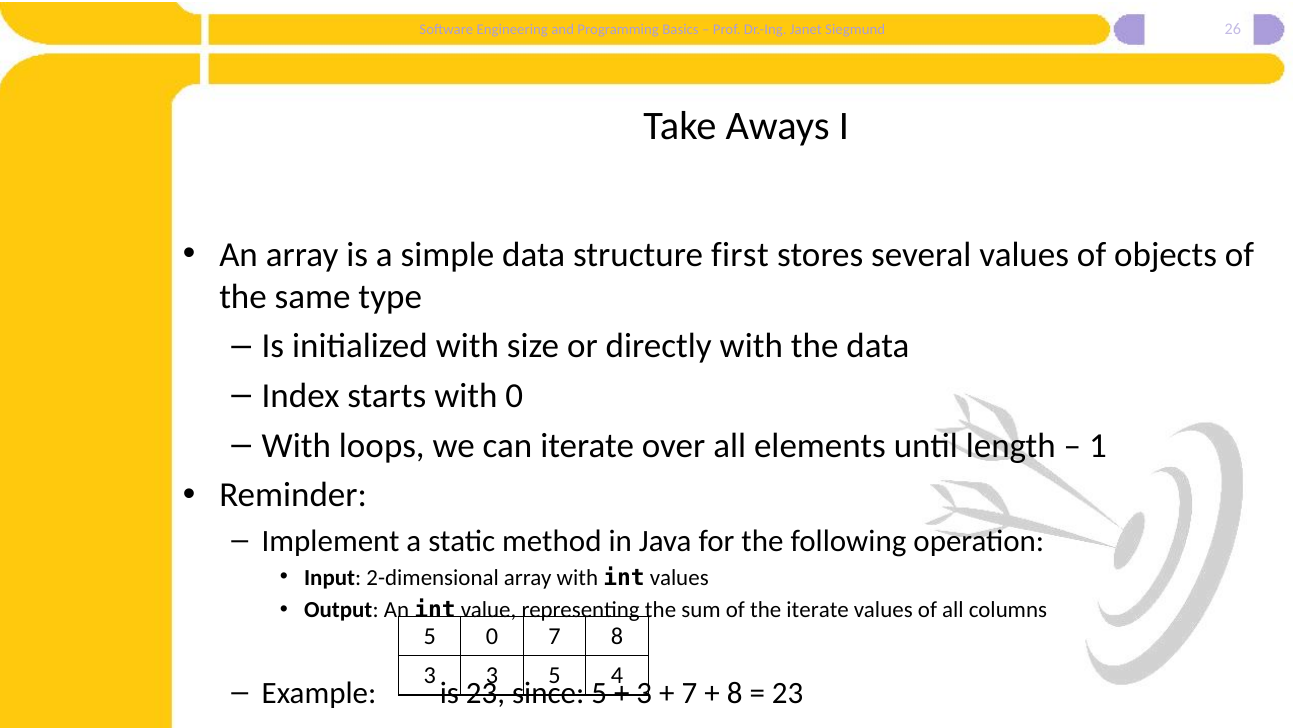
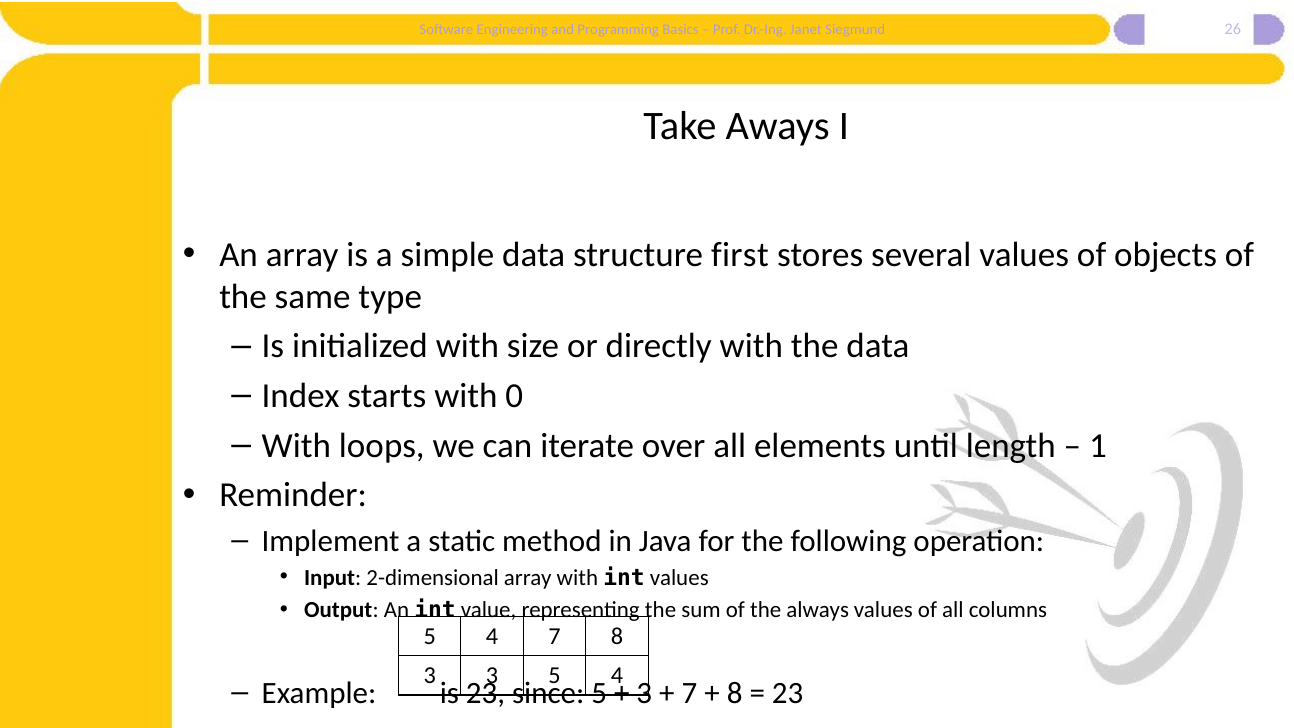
the iterate: iterate -> always (818, 610)
0: 0 -> 4 (492, 636)
